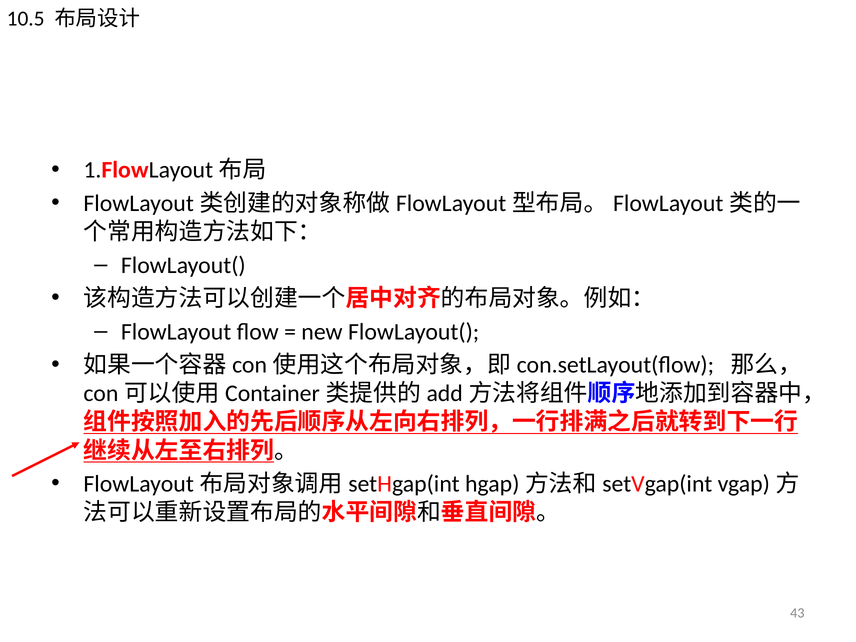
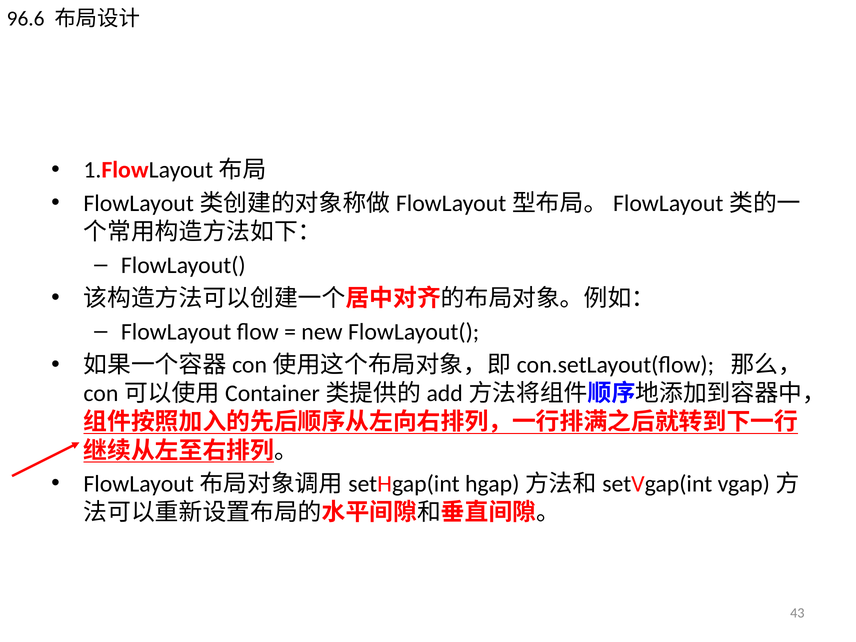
10.5: 10.5 -> 96.6 (26, 19)
